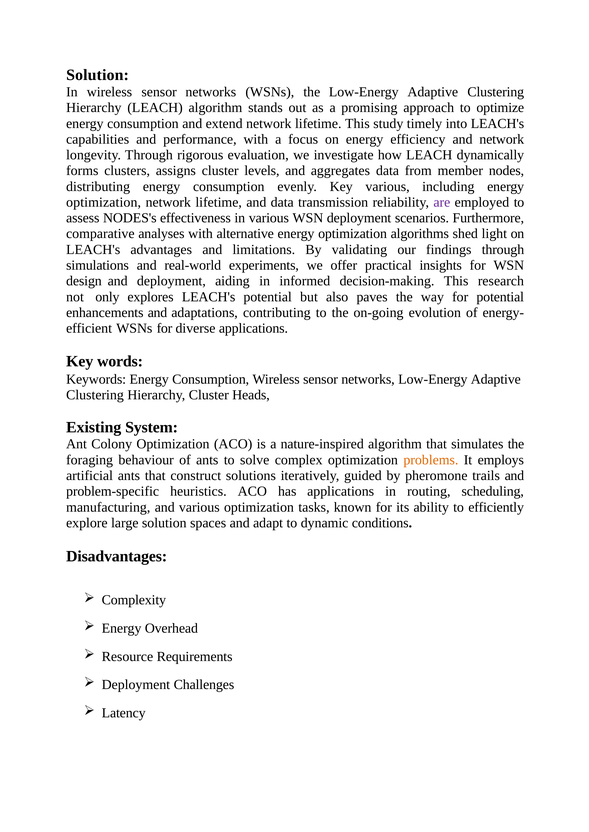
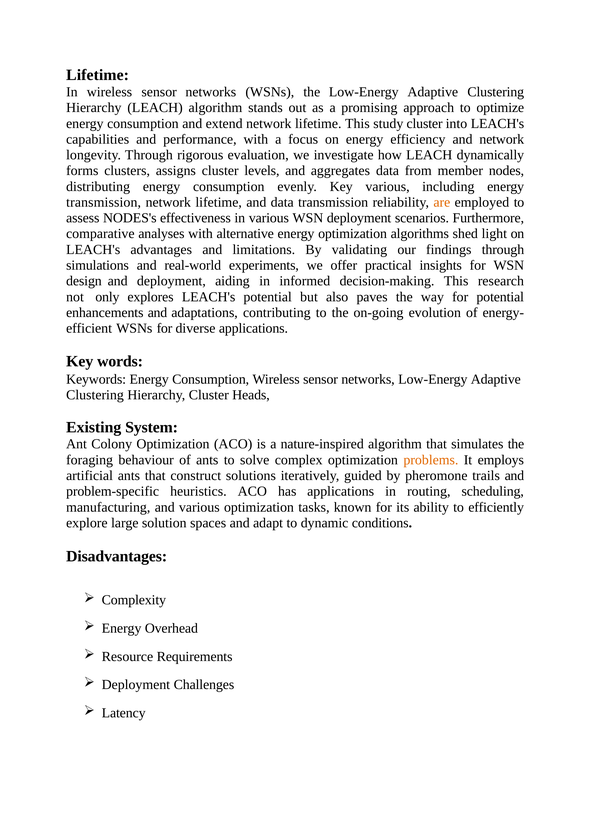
Solution: Solution -> Lifetime (98, 75)
study timely: timely -> cluster (425, 124)
optimization: optimization -> transmission (104, 202)
are colour: purple -> orange (442, 202)
